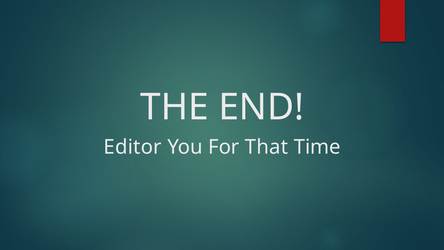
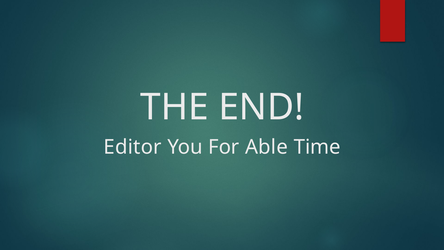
That: That -> Able (266, 147)
